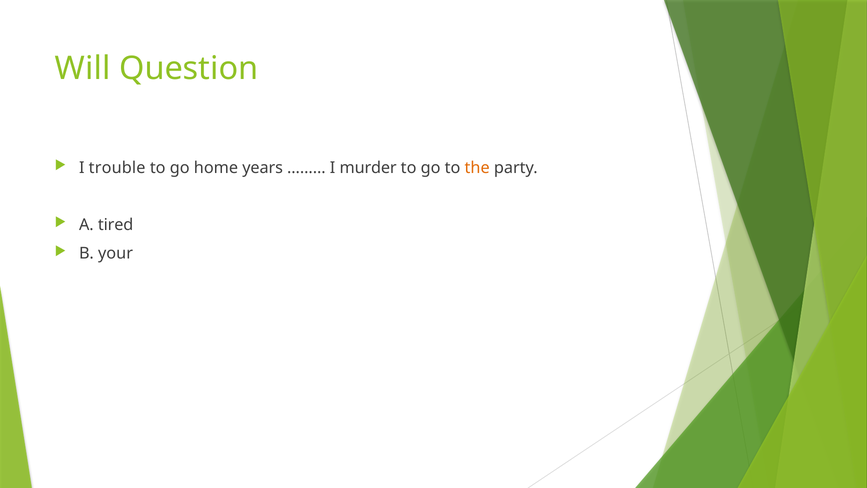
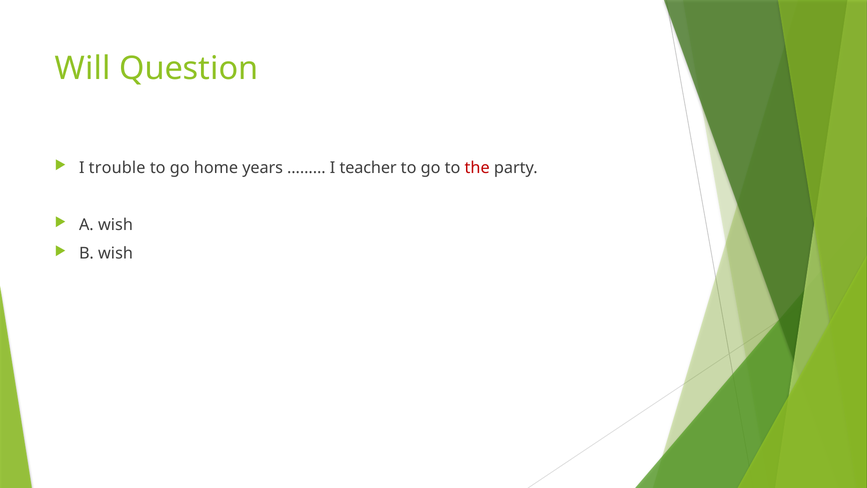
murder: murder -> teacher (368, 168)
the colour: orange -> red (477, 168)
A tired: tired -> wish (116, 225)
B your: your -> wish (116, 253)
